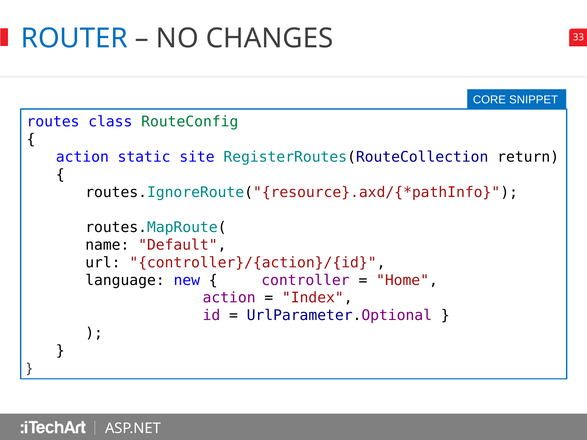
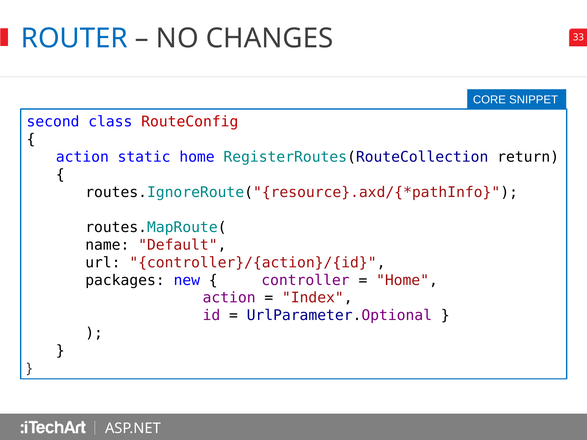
routes: routes -> second (53, 122)
RouteConfig colour: green -> red (190, 122)
static site: site -> home (197, 157)
language: language -> packages (125, 280)
